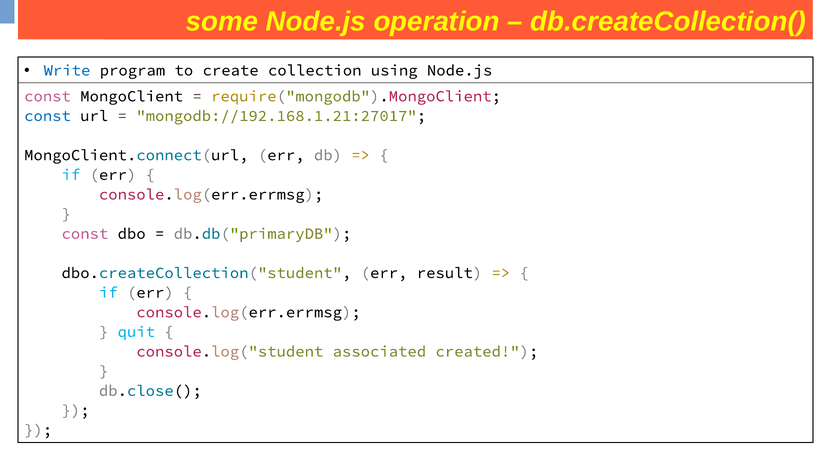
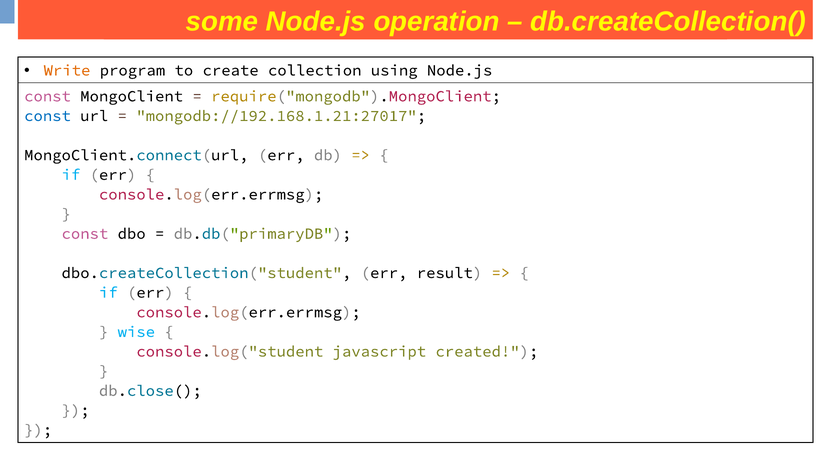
Write colour: blue -> orange (67, 70)
quit: quit -> wise (136, 332)
associated: associated -> javascript (379, 352)
